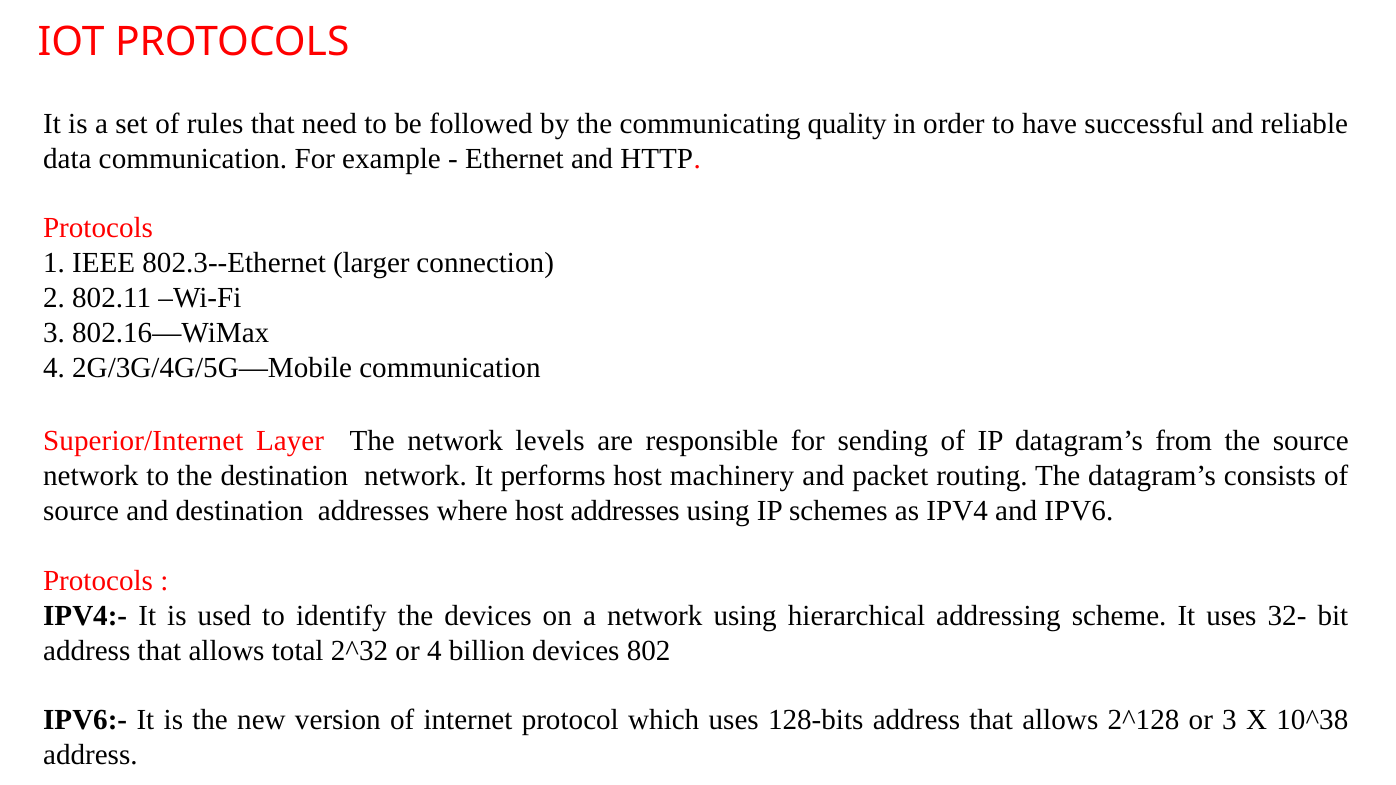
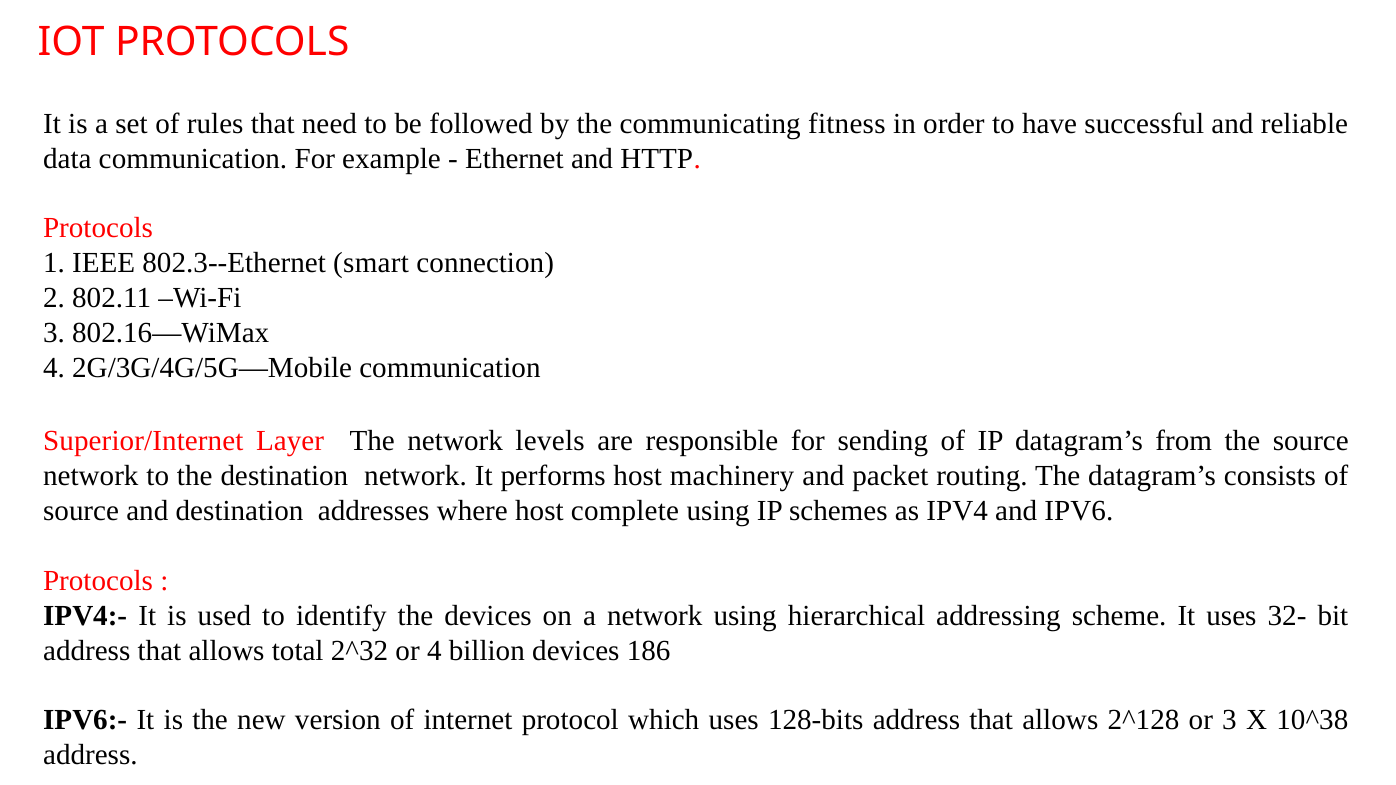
quality: quality -> fitness (847, 124)
larger: larger -> smart (371, 263)
host addresses: addresses -> complete (625, 511)
802: 802 -> 186 (649, 651)
